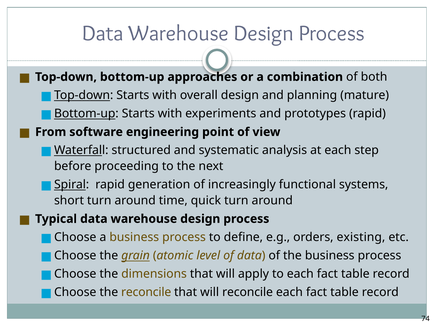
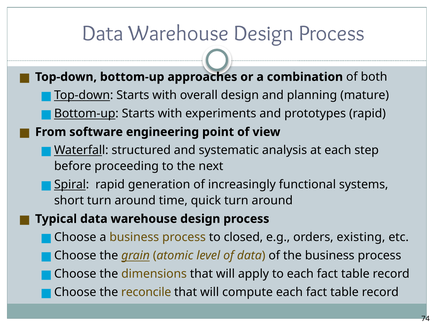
define: define -> closed (243, 237)
will reconcile: reconcile -> compute (248, 292)
